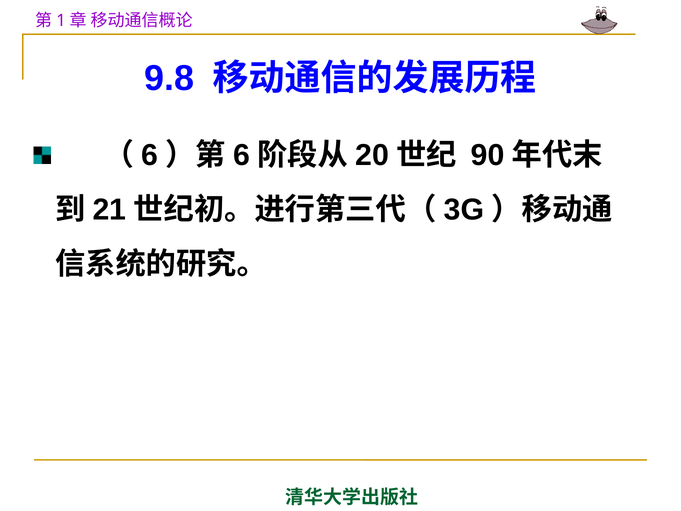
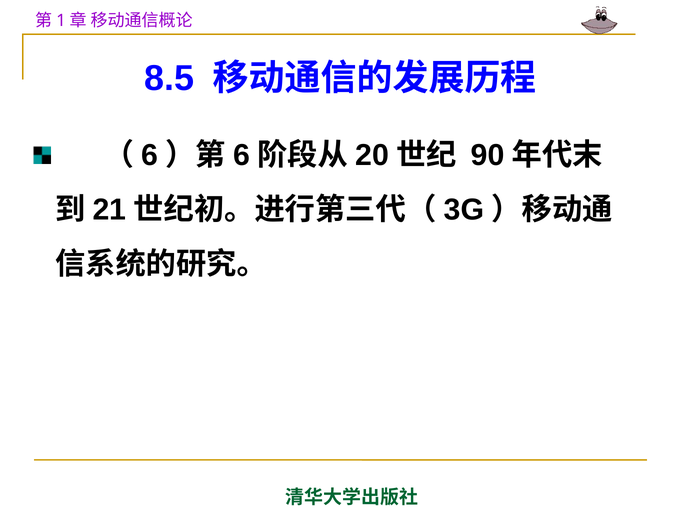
9.8: 9.8 -> 8.5 (169, 79)
